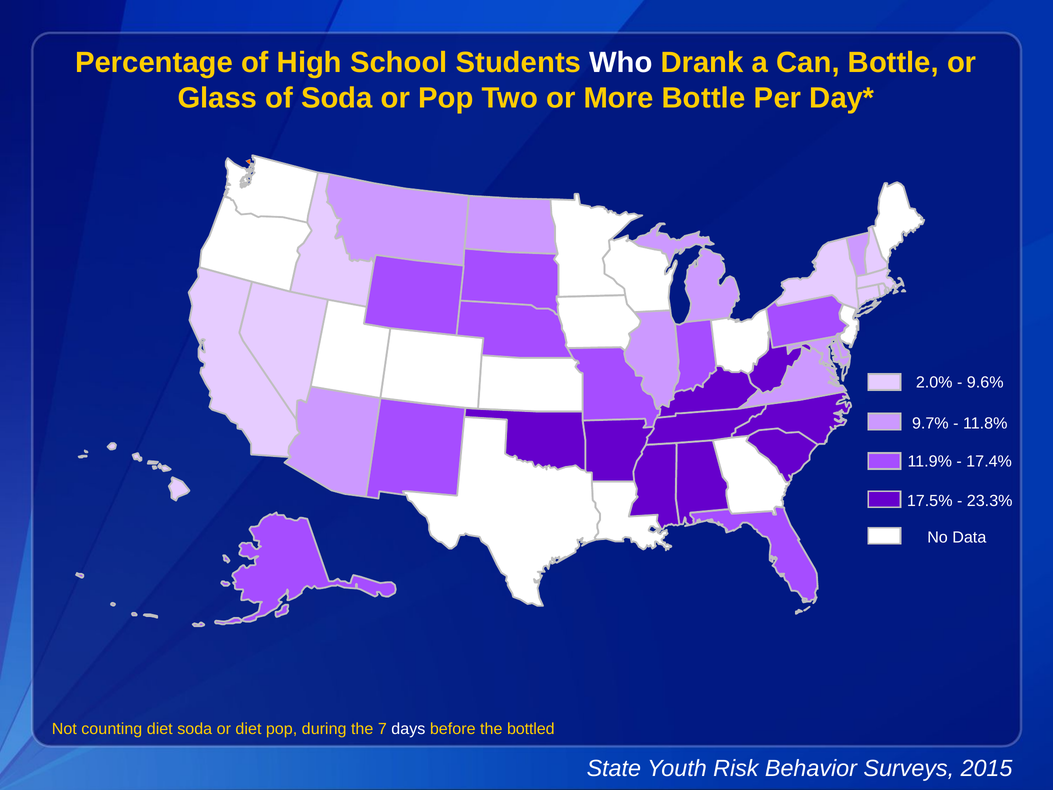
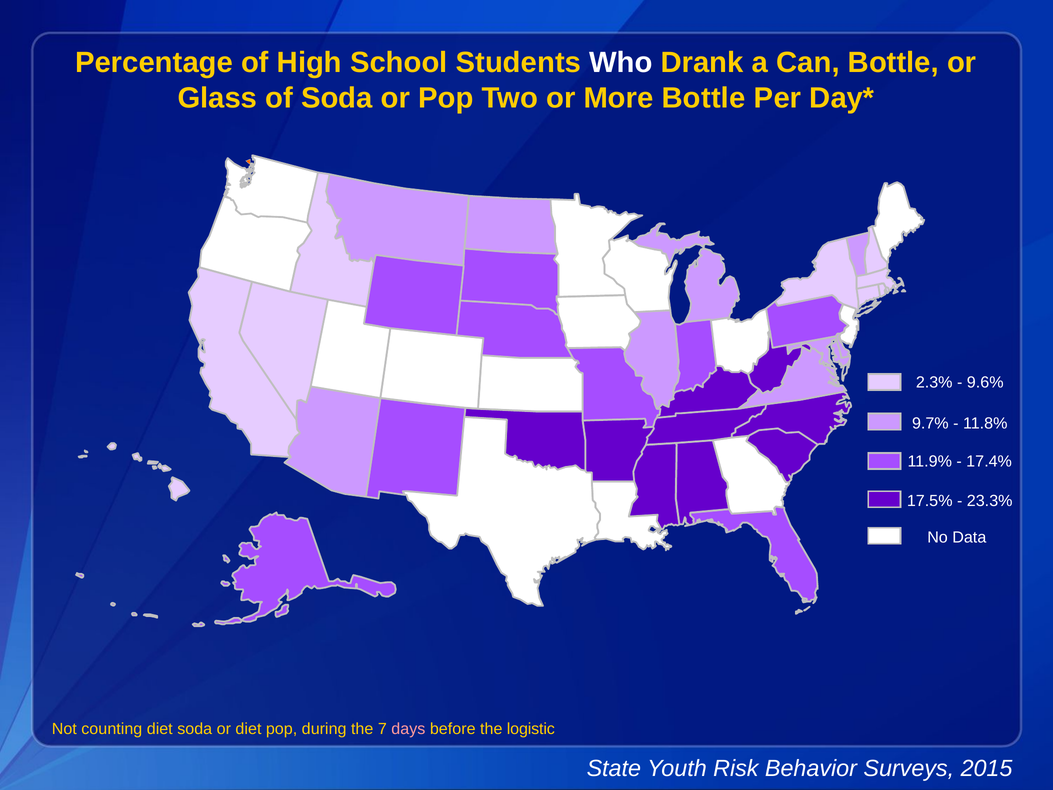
2.0%: 2.0% -> 2.3% (934, 382)
days colour: white -> pink (408, 729)
bottled: bottled -> logistic (531, 729)
